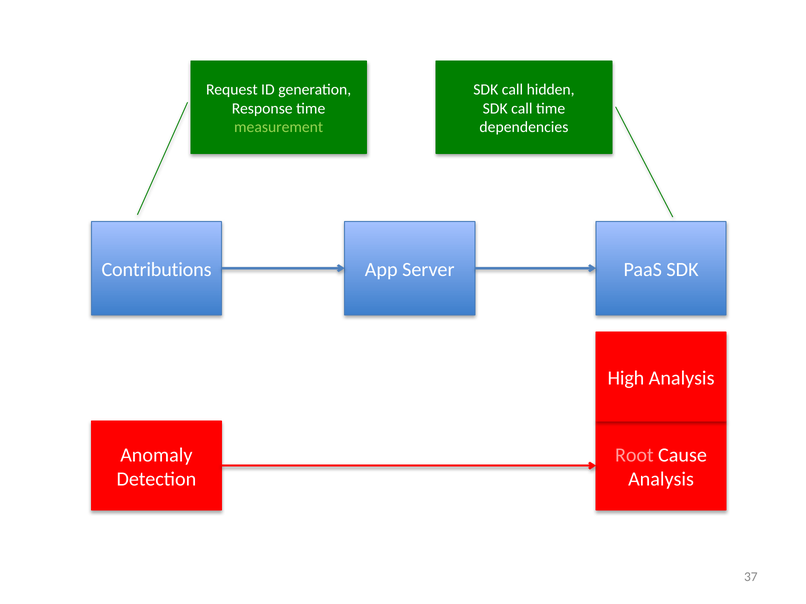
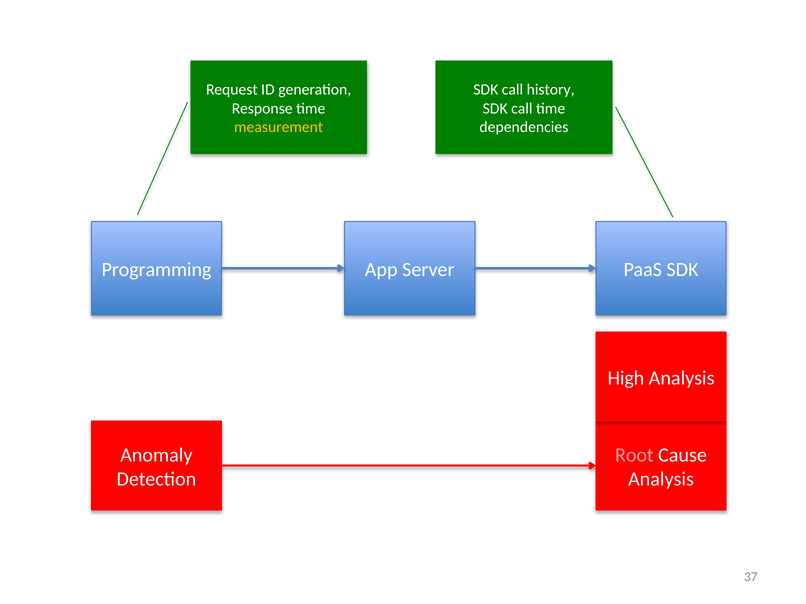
hidden: hidden -> history (551, 90)
measurement colour: light green -> yellow (279, 127)
Contributions: Contributions -> Programming (156, 270)
